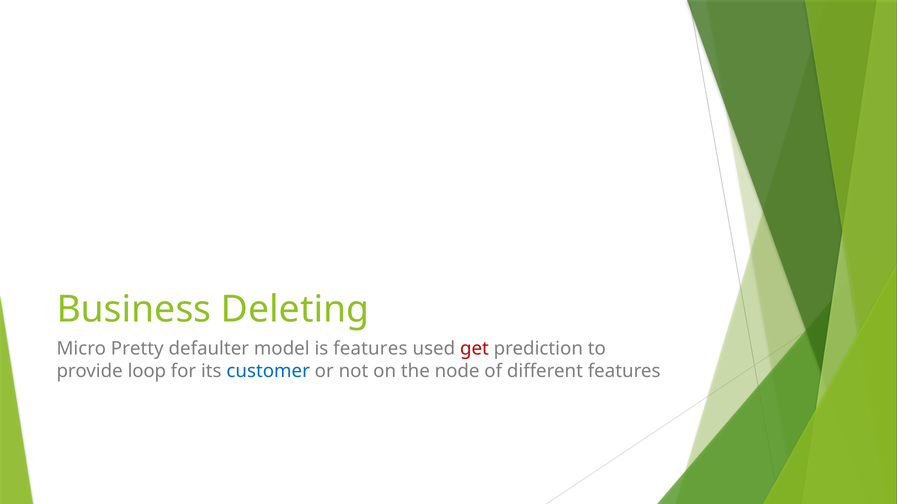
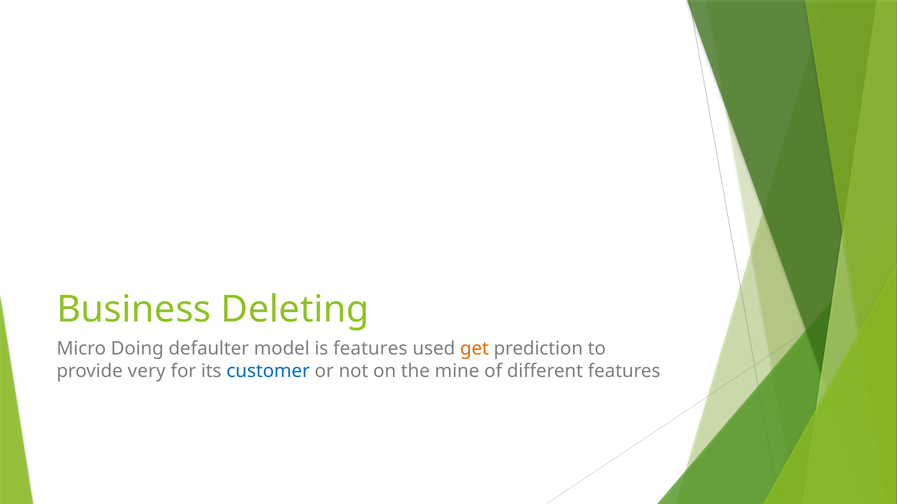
Pretty: Pretty -> Doing (137, 349)
get colour: red -> orange (474, 349)
loop: loop -> very (147, 371)
node: node -> mine (457, 371)
